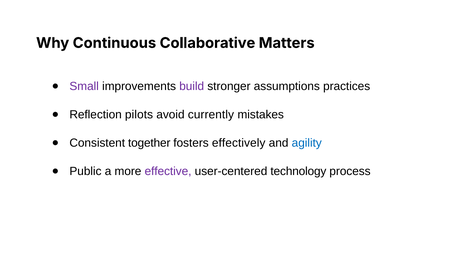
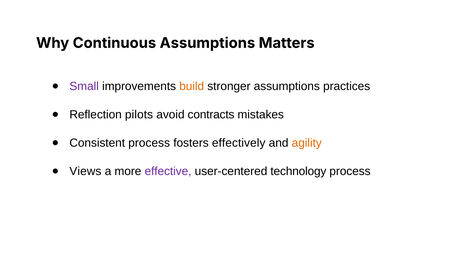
Continuous Collaborative: Collaborative -> Assumptions (207, 43)
build colour: purple -> orange (192, 86)
currently: currently -> contracts (211, 115)
Consistent together: together -> process (149, 143)
agility colour: blue -> orange (307, 143)
Public: Public -> Views (85, 171)
